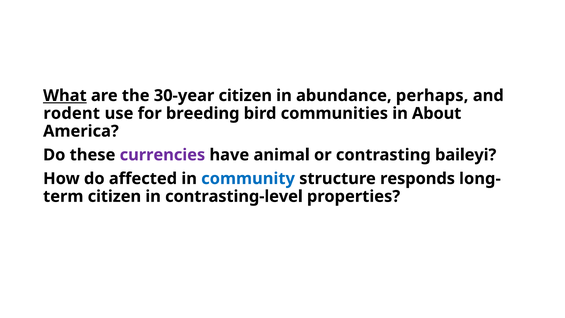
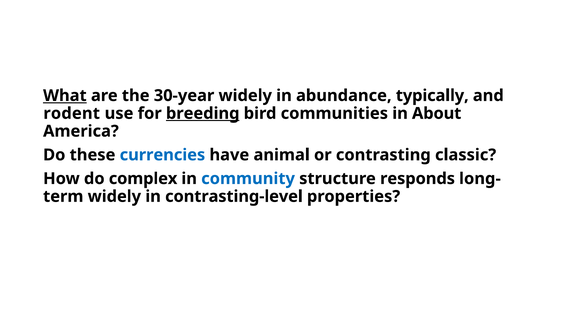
30-year citizen: citizen -> widely (245, 96)
perhaps: perhaps -> typically (432, 96)
breeding underline: none -> present (203, 113)
currencies colour: purple -> blue (162, 155)
baileyi: baileyi -> classic (466, 155)
affected: affected -> complex (143, 179)
citizen: citizen -> widely (114, 196)
